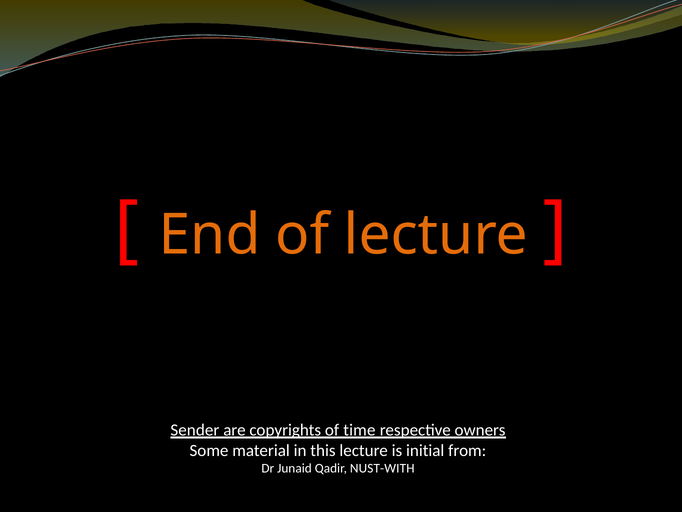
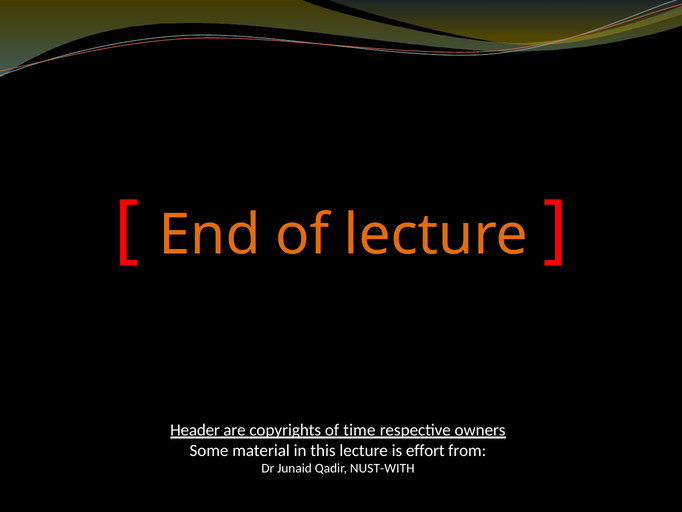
Sender: Sender -> Header (195, 430)
initial: initial -> effort (425, 450)
